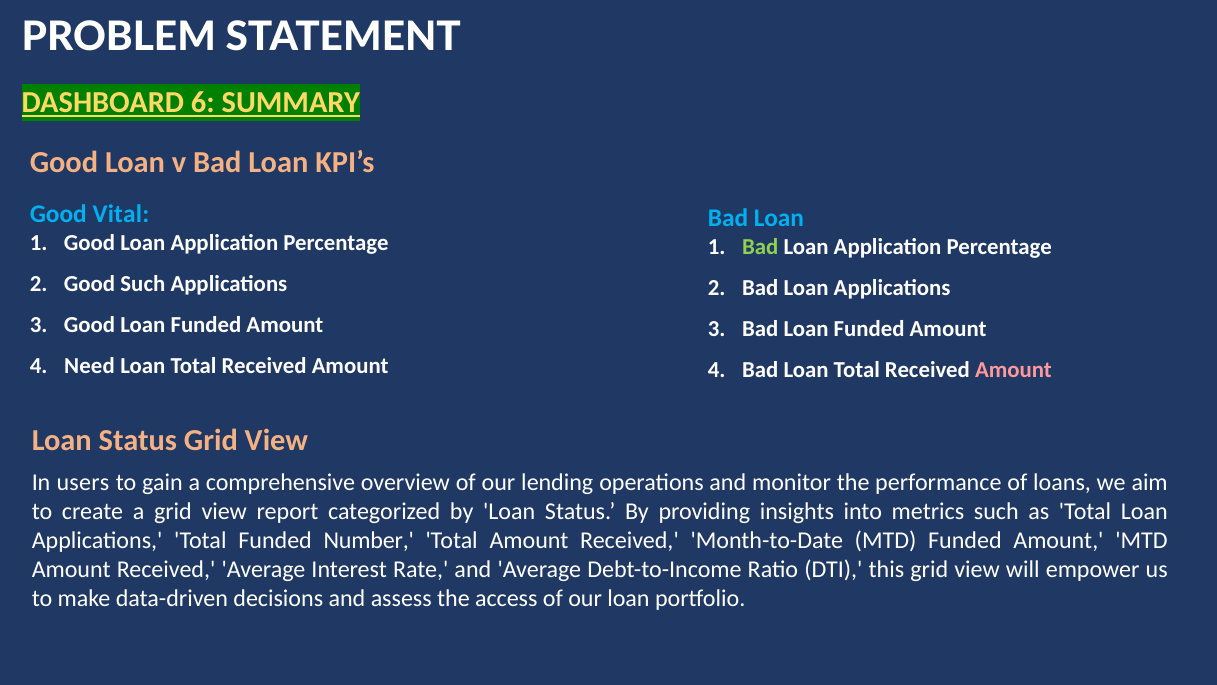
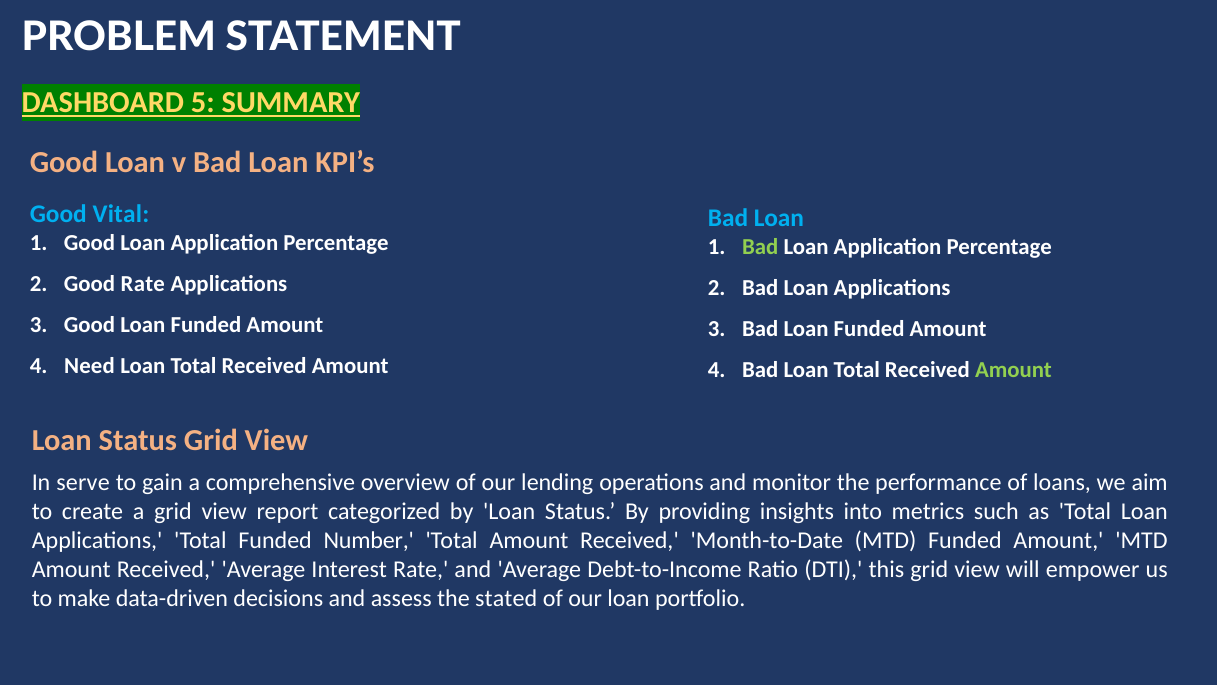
6: 6 -> 5 (203, 103)
Good Such: Such -> Rate (143, 284)
Amount colour: pink -> light green (1013, 370)
users: users -> serve (83, 482)
access: access -> stated (506, 598)
